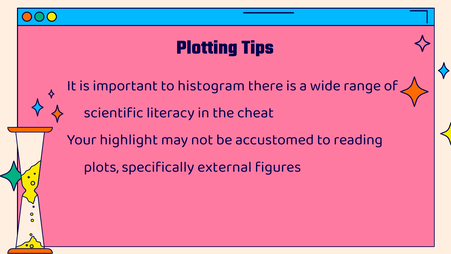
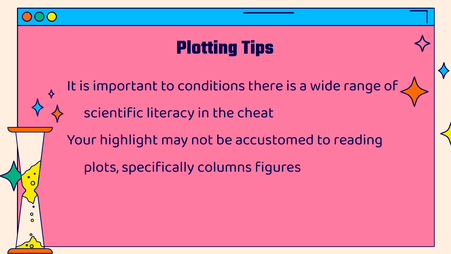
histogram: histogram -> conditions (211, 85)
external: external -> columns (225, 167)
